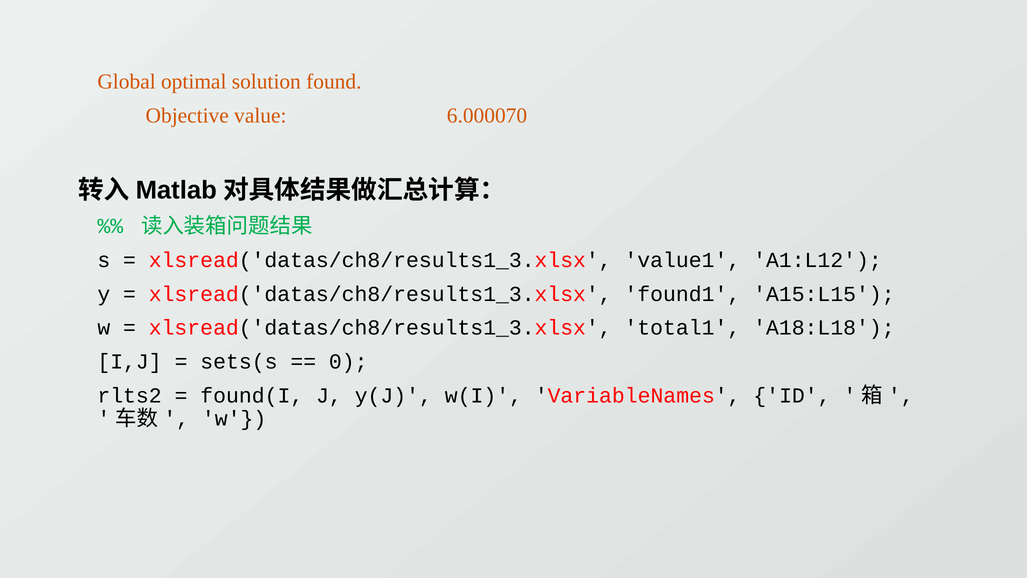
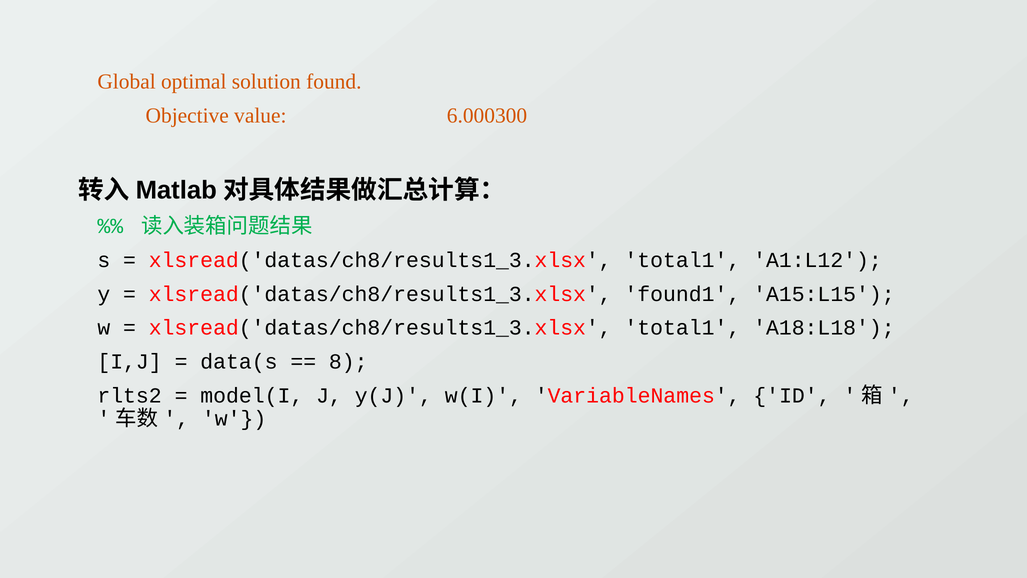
6.000070: 6.000070 -> 6.000300 (487, 116)
value1: value1 -> total1 (682, 260)
sets(s: sets(s -> data(s (239, 361)
0: 0 -> 8 (348, 361)
found(I: found(I -> model(I (252, 395)
